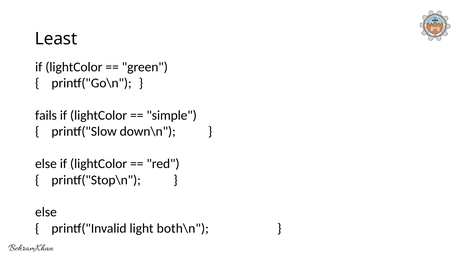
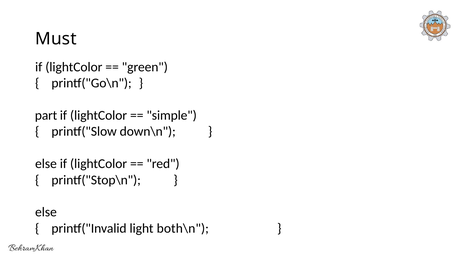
Least: Least -> Must (56, 39)
fails: fails -> part (46, 116)
